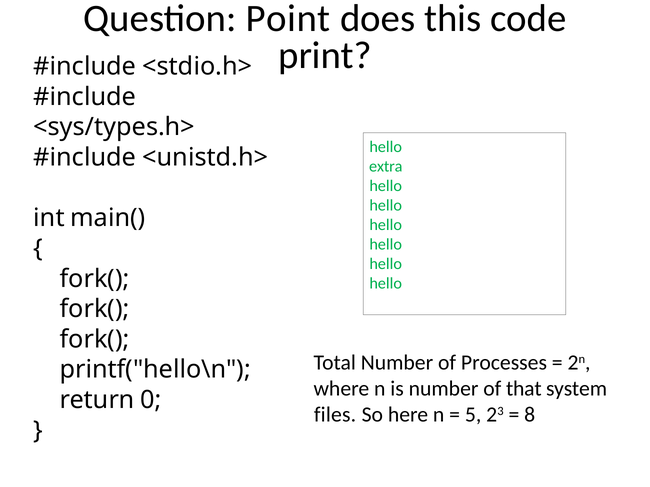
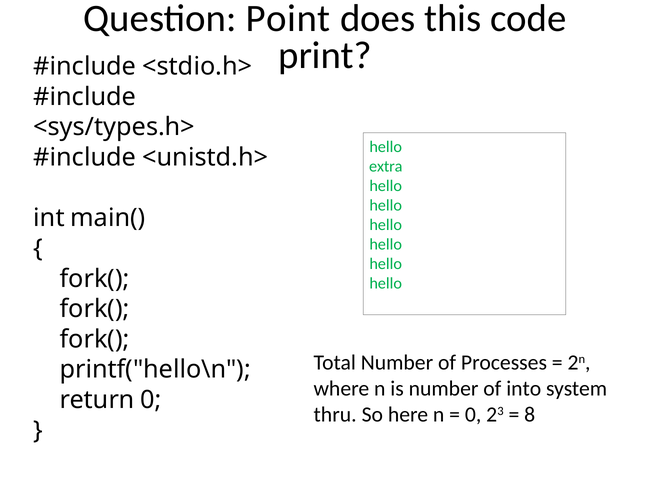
that: that -> into (524, 389)
files: files -> thru (335, 415)
5: 5 -> 0 (473, 415)
